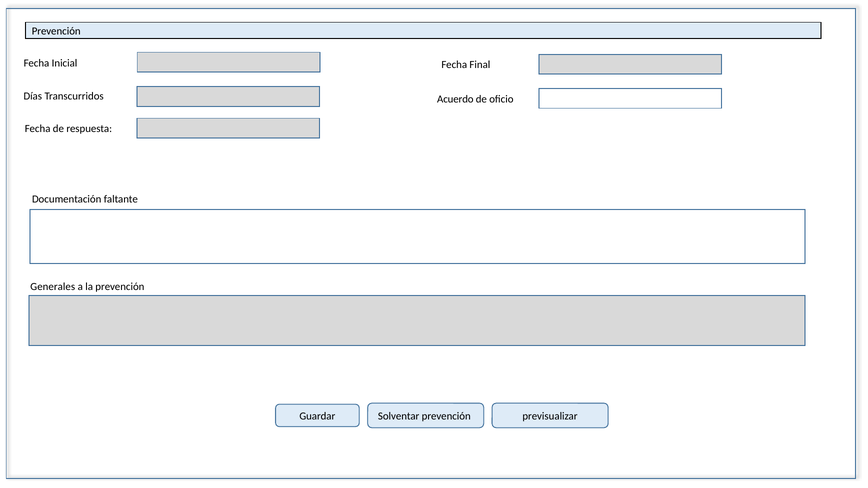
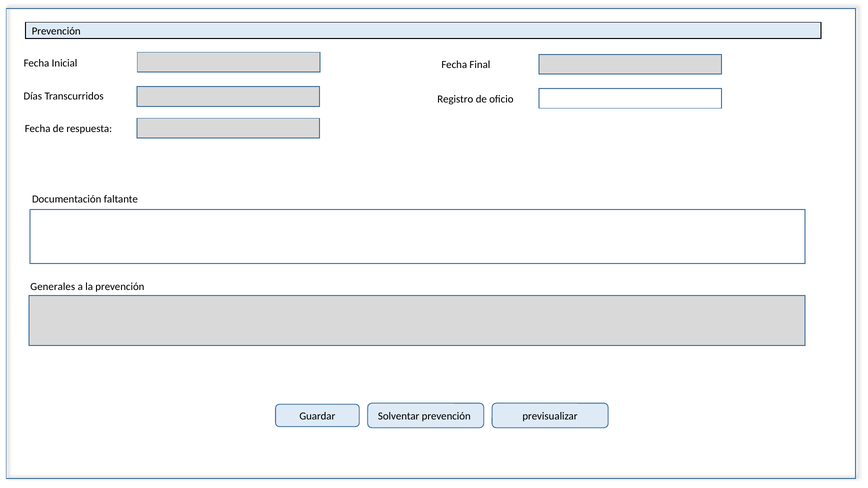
Acuerdo: Acuerdo -> Registro (455, 99)
